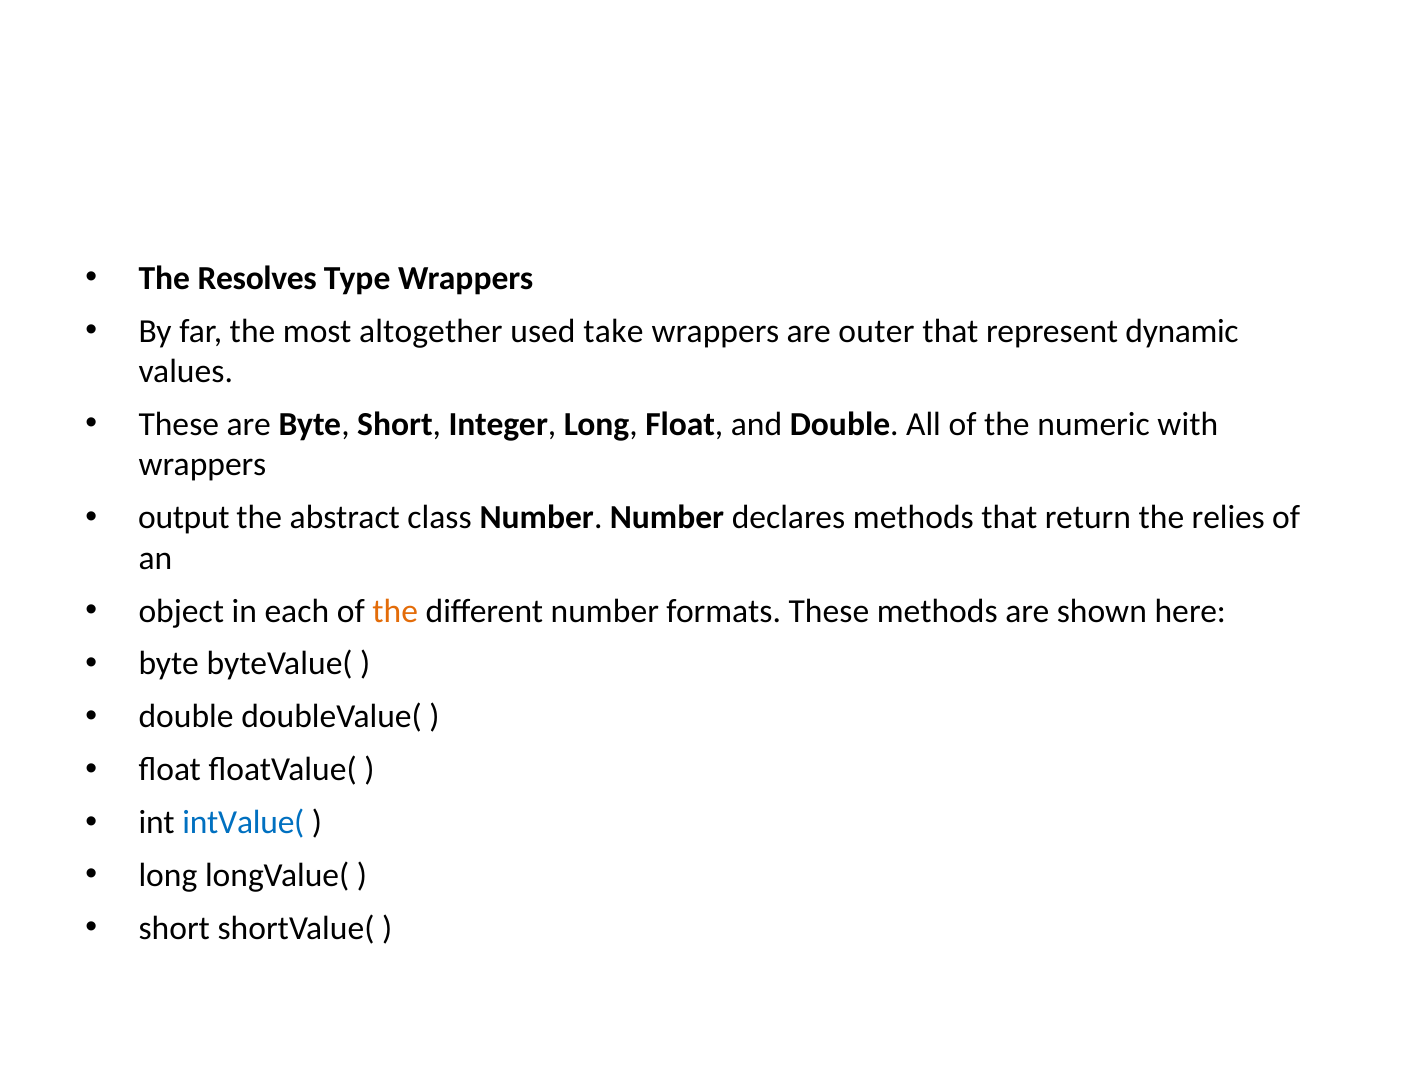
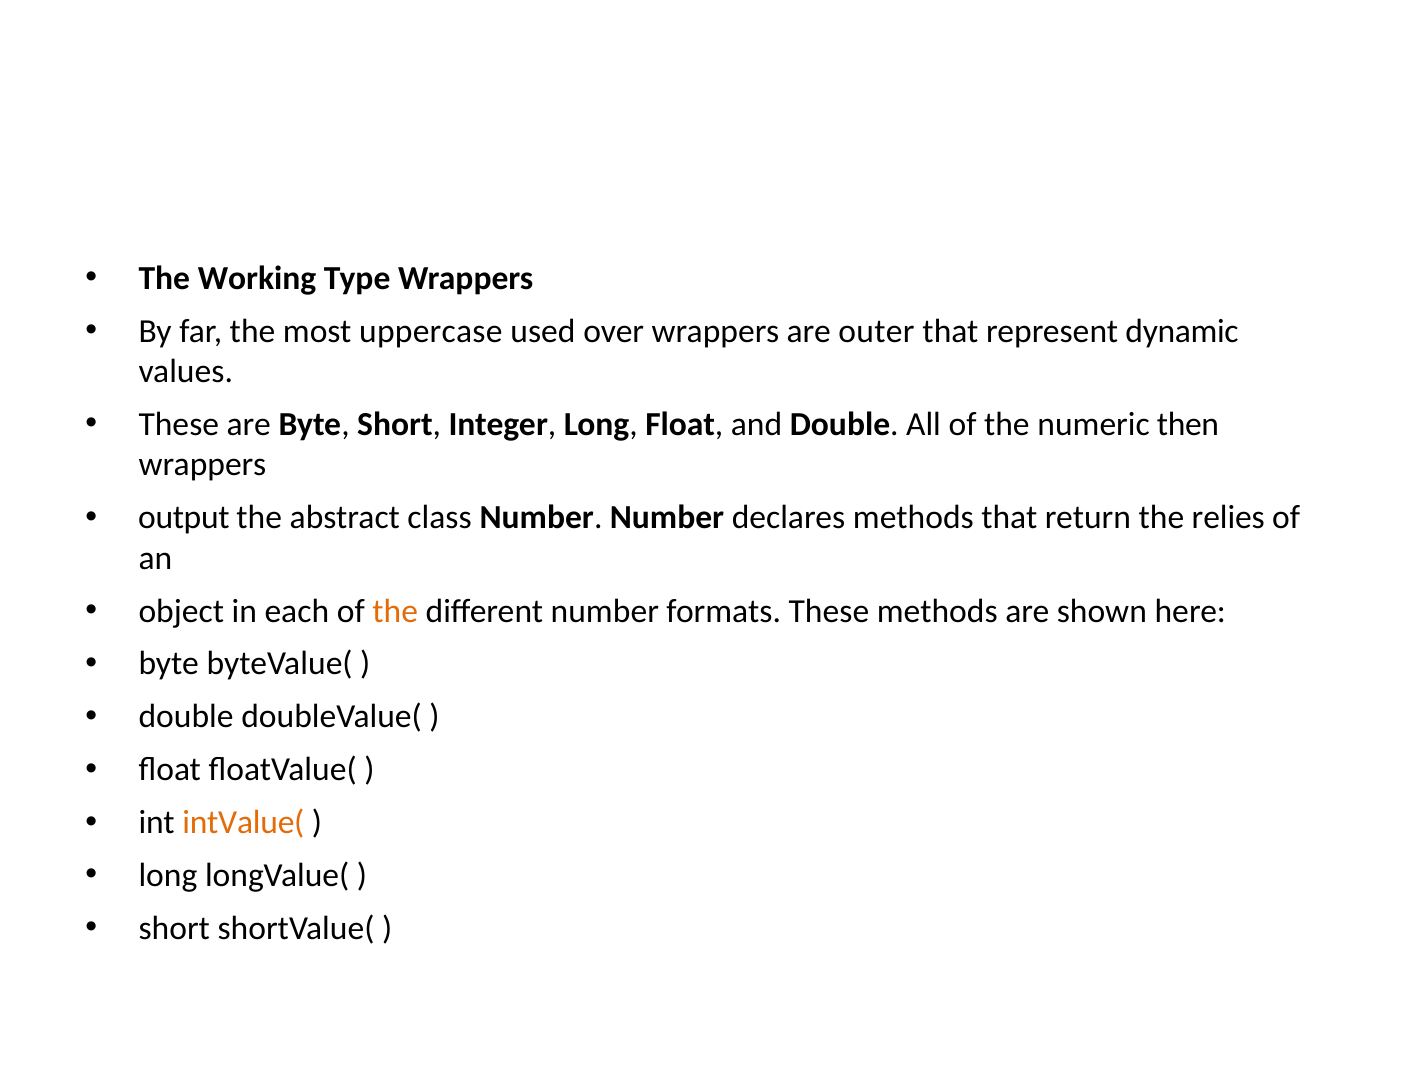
Resolves: Resolves -> Working (257, 278)
altogether: altogether -> uppercase (431, 331)
take: take -> over (614, 331)
with: with -> then (1188, 424)
intValue( colour: blue -> orange (243, 823)
